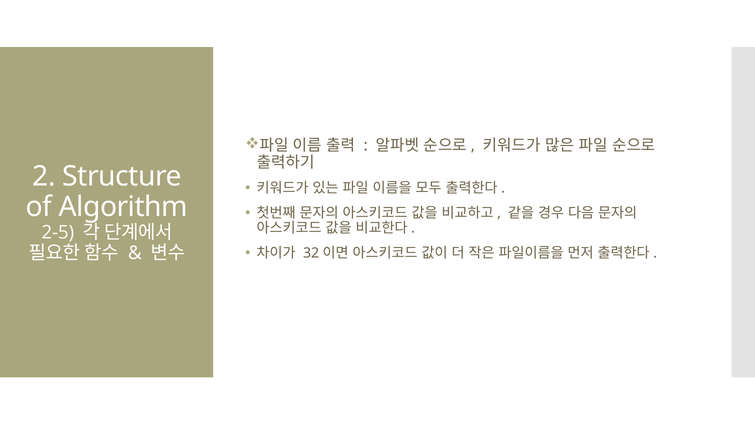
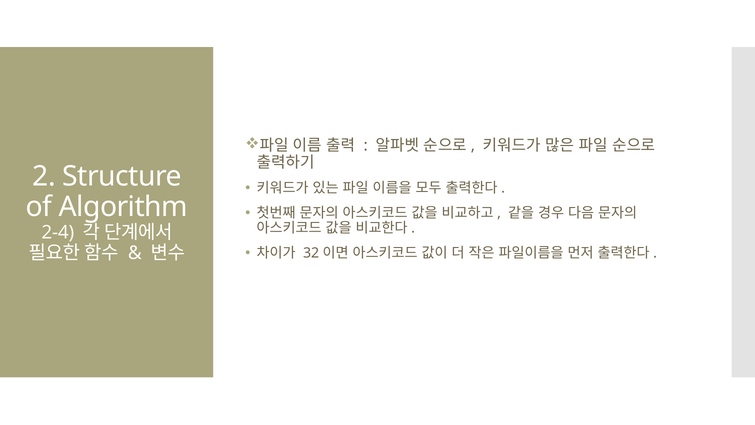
2-5: 2-5 -> 2-4 (58, 232)
